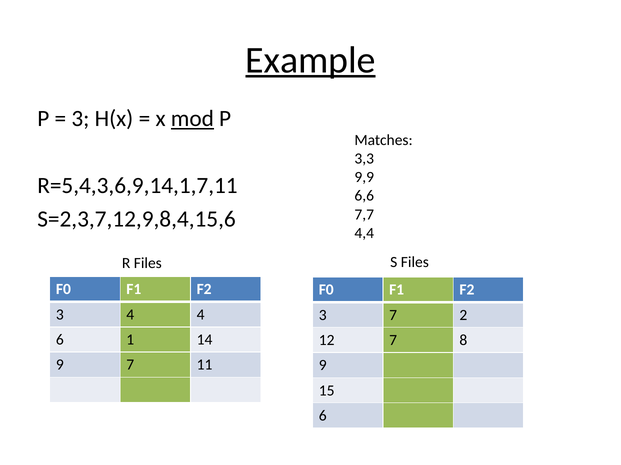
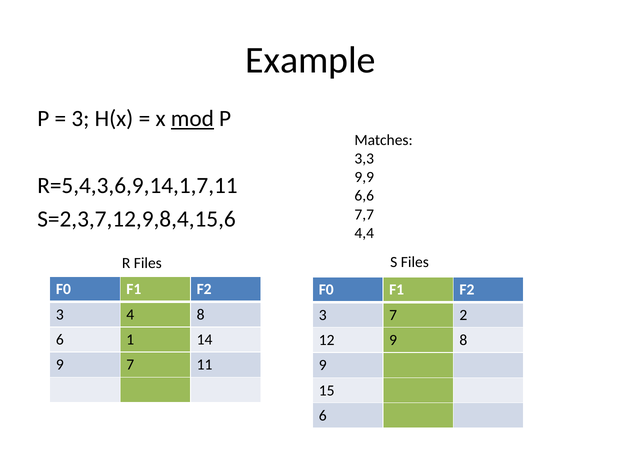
Example underline: present -> none (310, 60)
4 4: 4 -> 8 (201, 315)
12 7: 7 -> 9 (393, 341)
